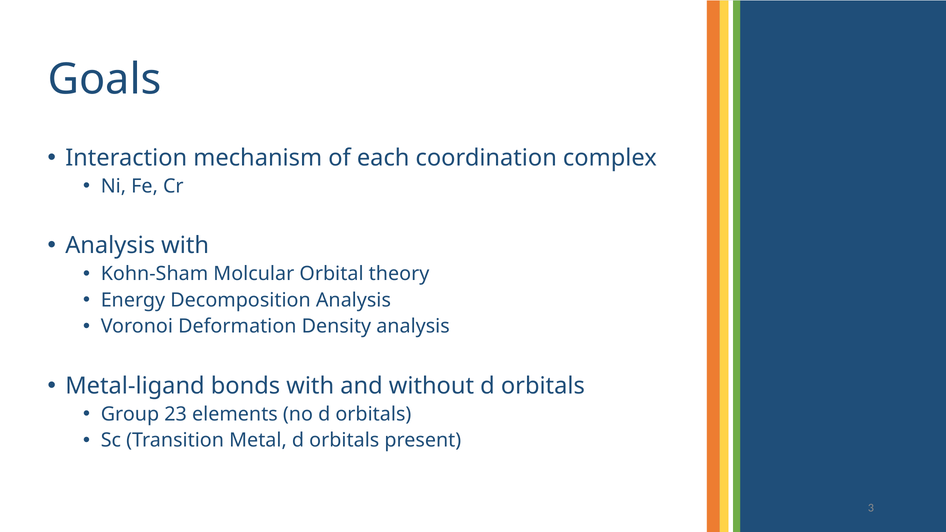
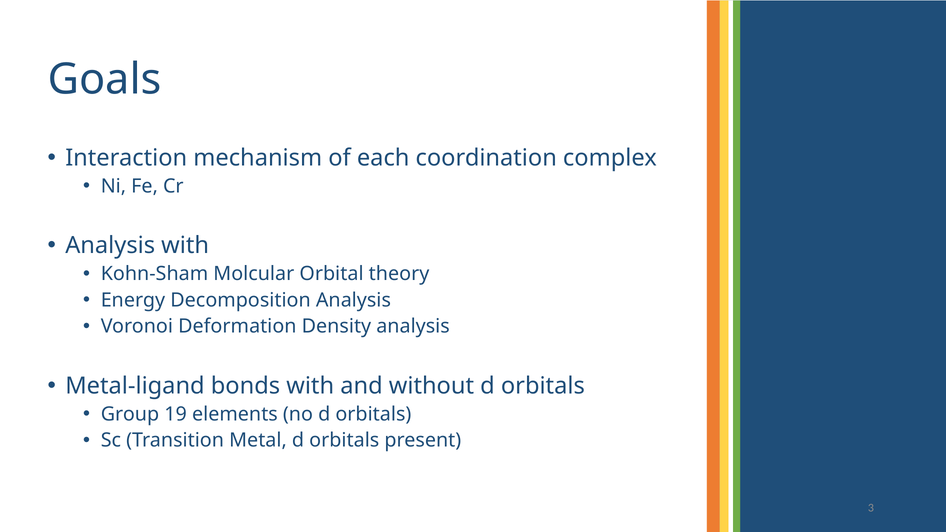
23: 23 -> 19 (176, 414)
